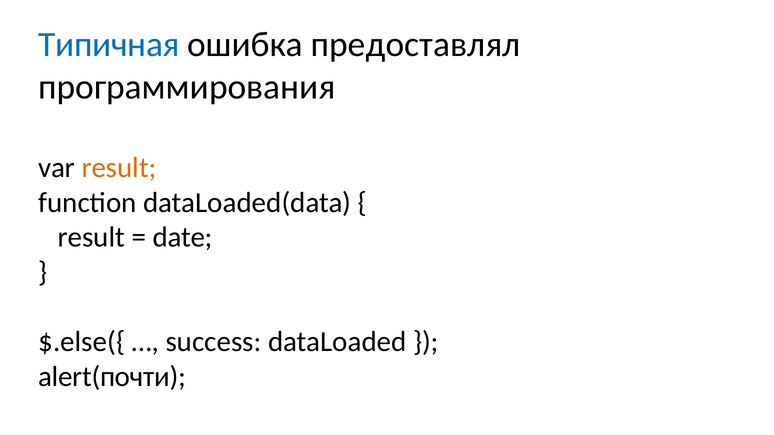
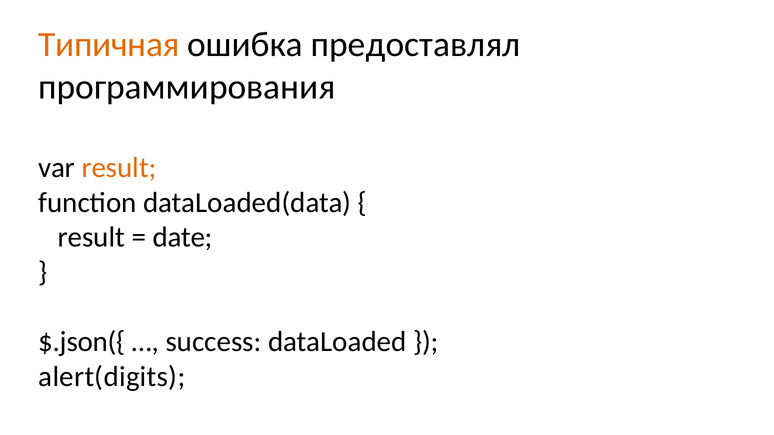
Типичная colour: blue -> orange (109, 44)
$.else({: $.else({ -> $.json({ (82, 342)
alert(почти: alert(почти -> alert(digits (112, 377)
